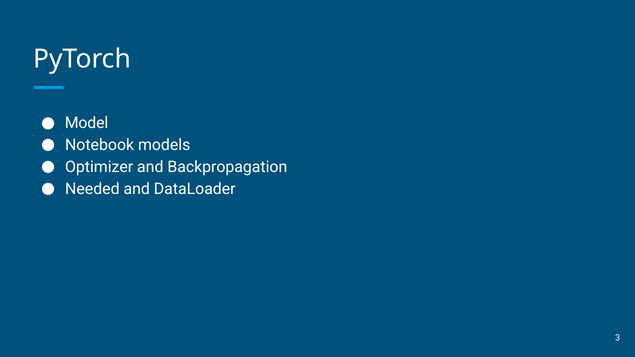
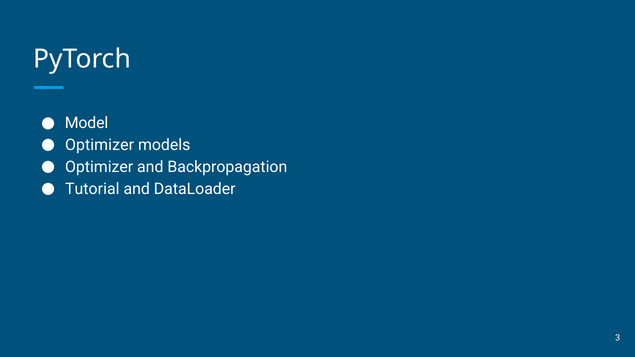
Notebook: Notebook -> Optimizer (100, 145)
Needed: Needed -> Tutorial (92, 189)
